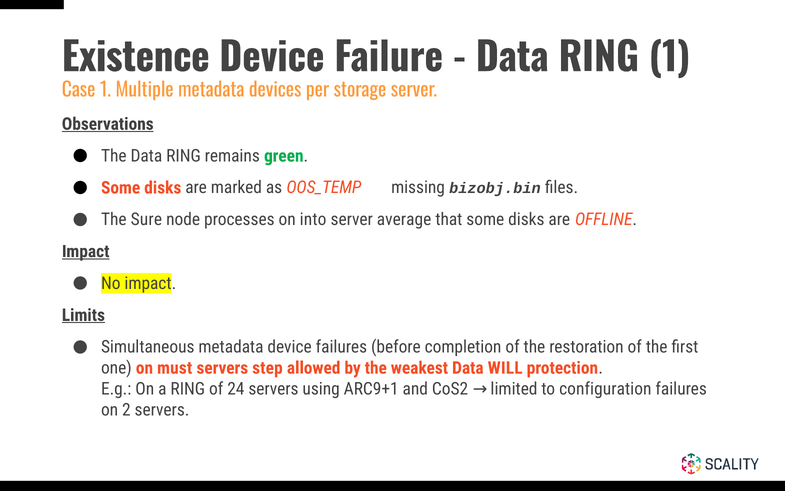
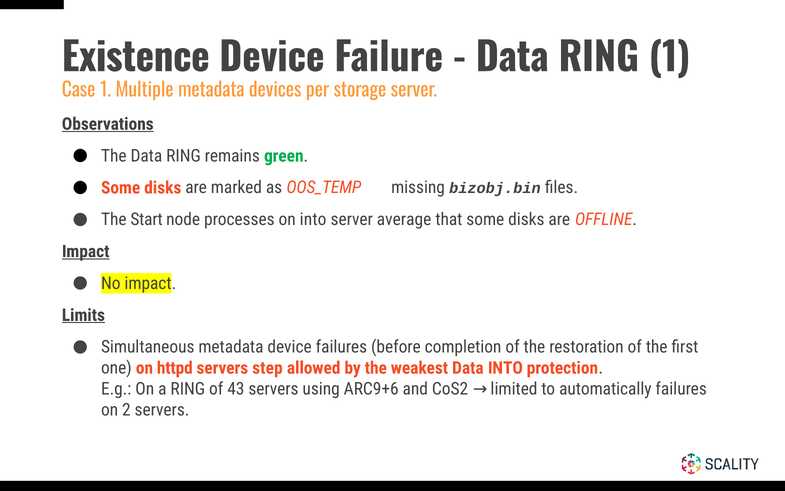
Sure: Sure -> Start (147, 219)
must: must -> httpd (175, 368)
Data WILL: WILL -> INTO (505, 368)
24: 24 -> 43 (236, 389)
ARC9+1: ARC9+1 -> ARC9+6 (371, 389)
configuration: configuration -> automatically (605, 389)
